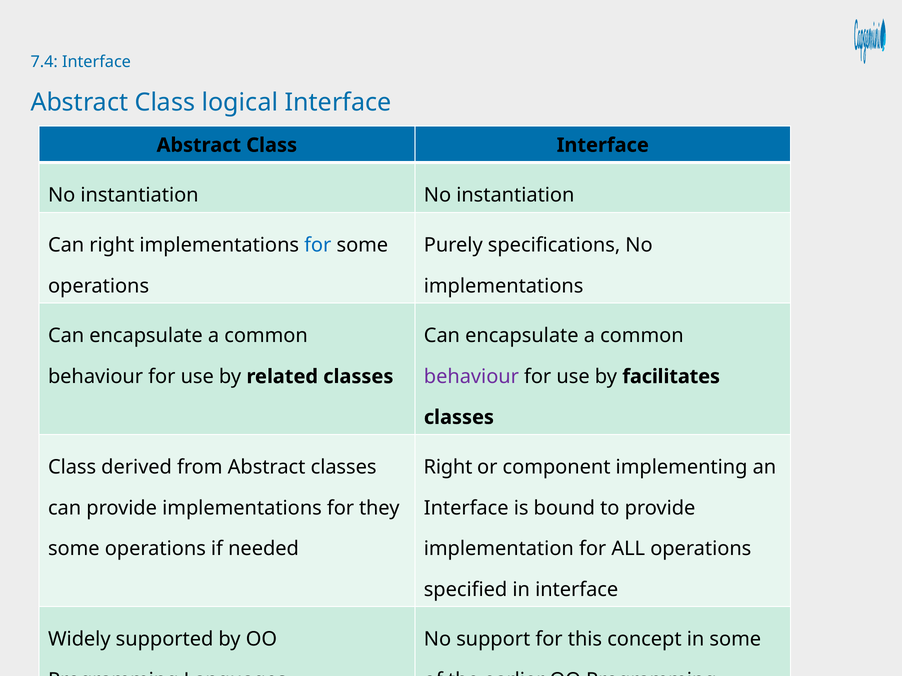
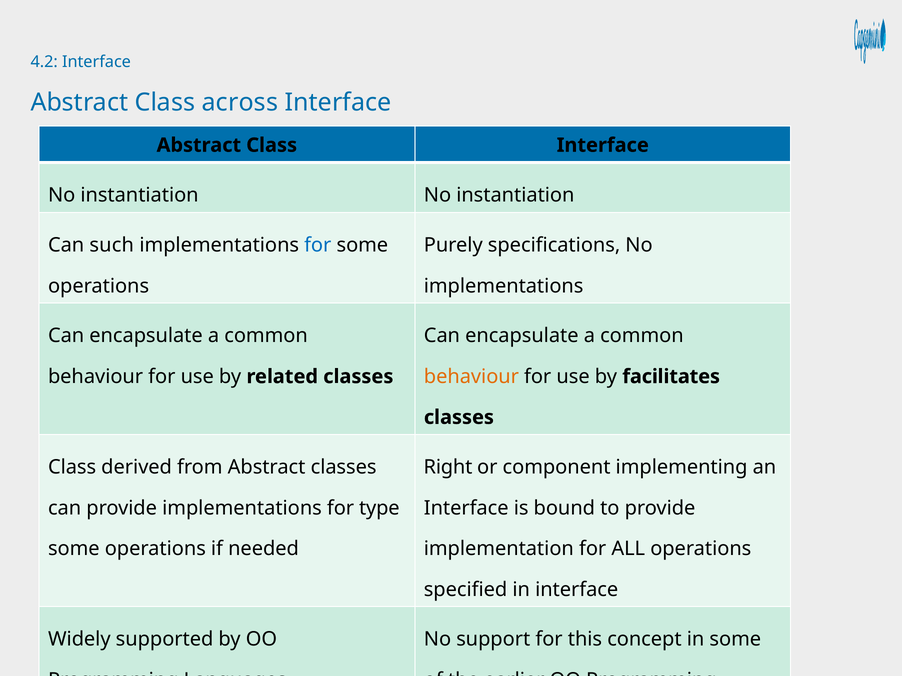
7.4: 7.4 -> 4.2 (44, 62)
logical: logical -> across (240, 102)
Can right: right -> such (112, 245)
behaviour colour: purple -> orange (471, 377)
they: they -> type (379, 508)
